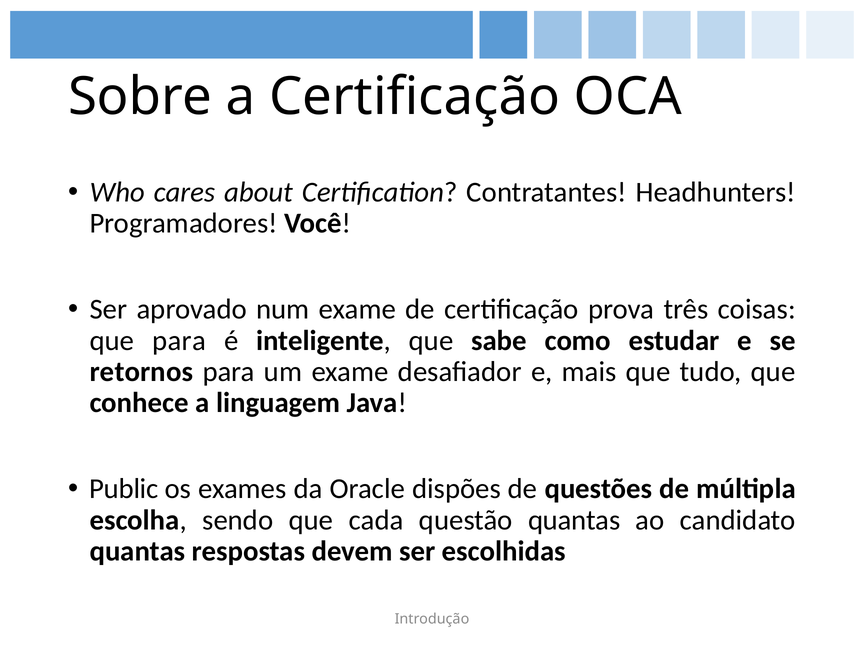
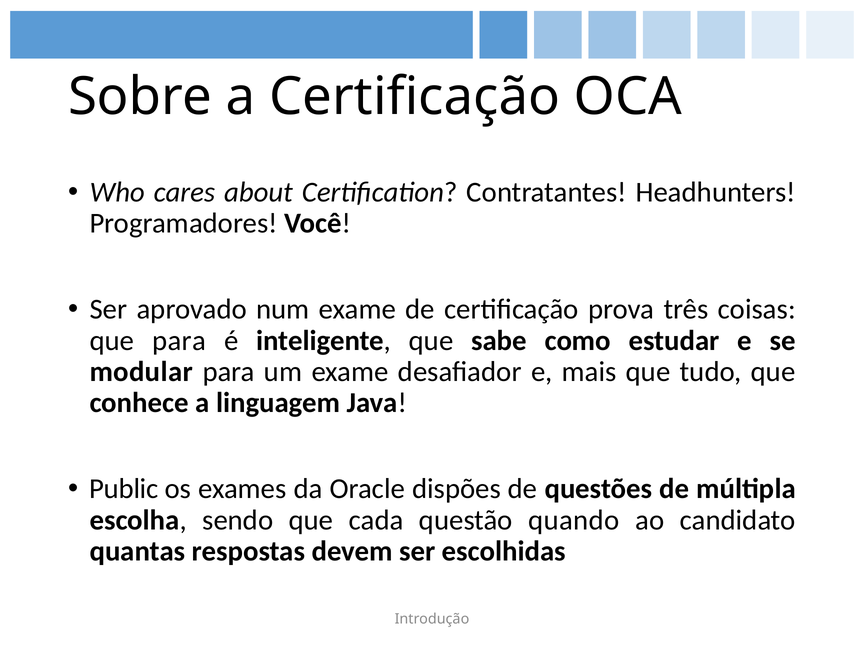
retornos: retornos -> modular (141, 372)
questão quantas: quantas -> quando (574, 520)
